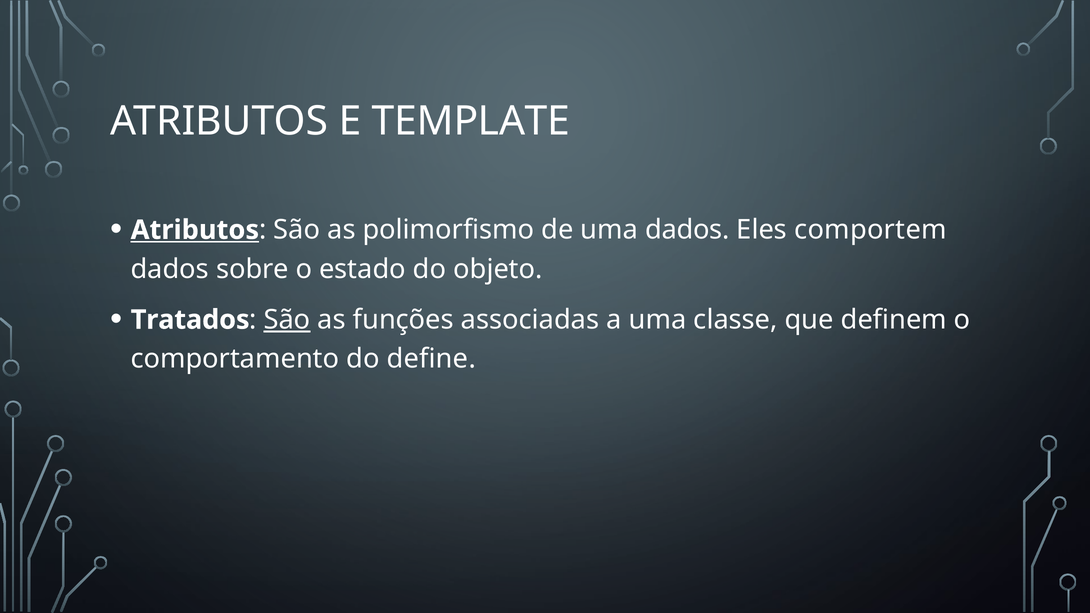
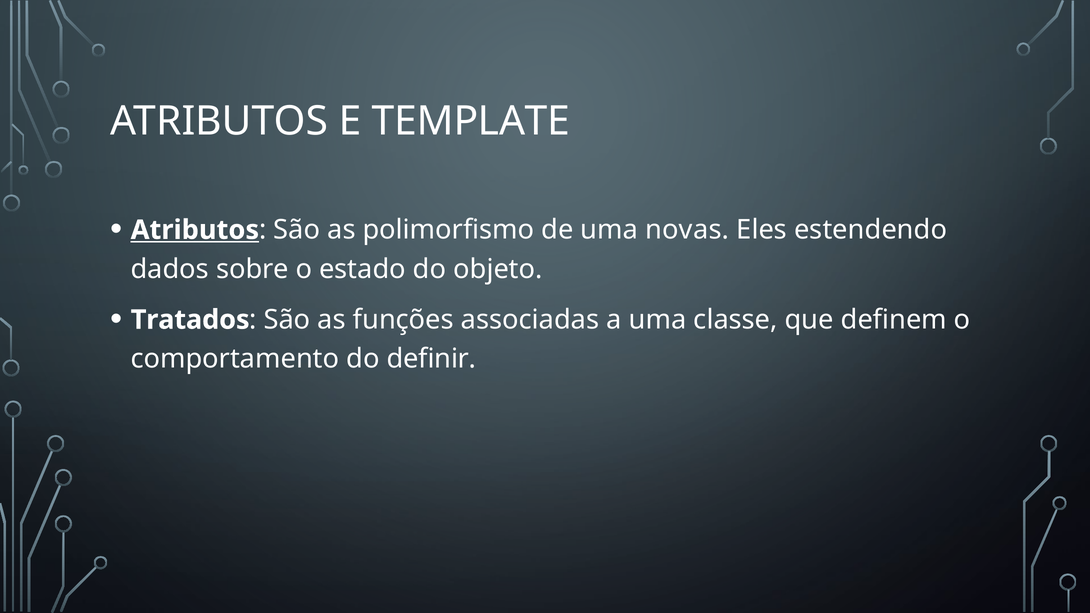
uma dados: dados -> novas (687, 230)
comportem: comportem -> estendendo (871, 230)
São underline: present -> none (287, 320)
define: define -> definir (431, 359)
